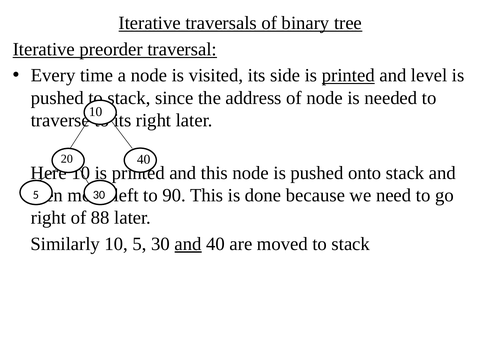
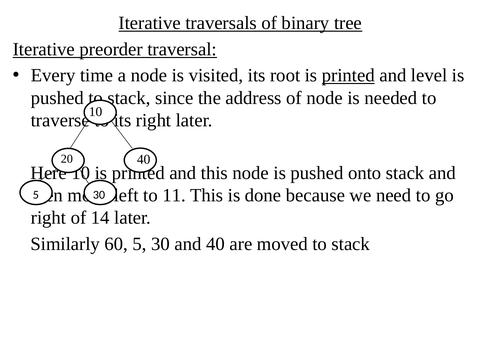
side: side -> root (285, 75)
90: 90 -> 11 (174, 195)
88: 88 -> 14 (100, 218)
Similarly 10: 10 -> 60 (116, 244)
and underline: present -> none (188, 244)
